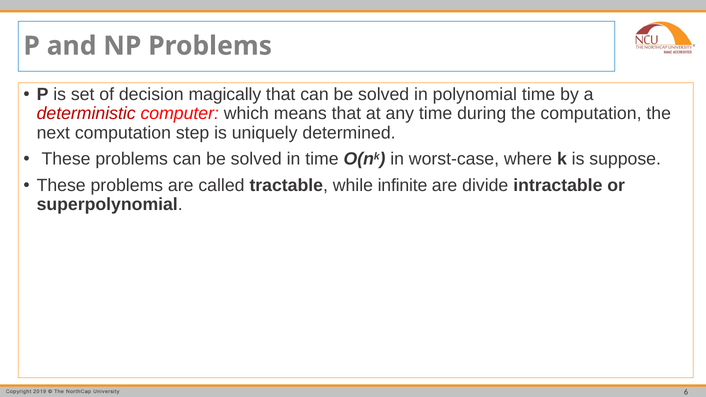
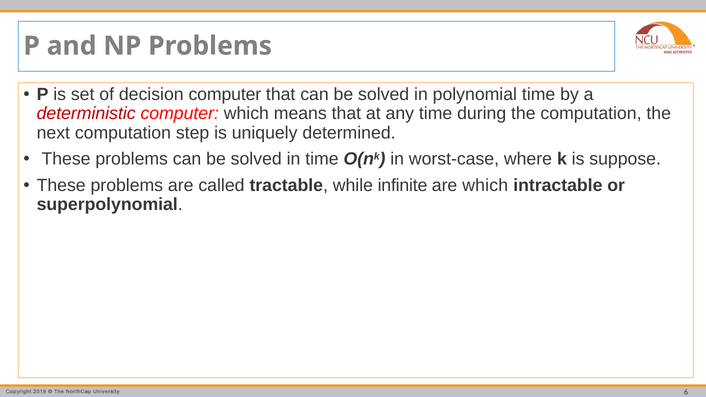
decision magically: magically -> computer (225, 95)
are divide: divide -> which (485, 186)
